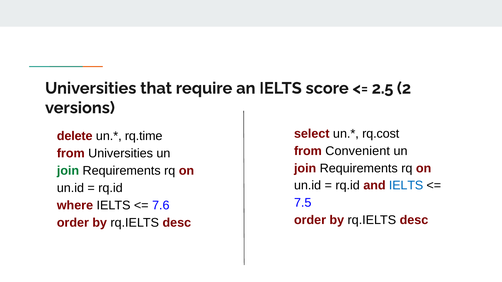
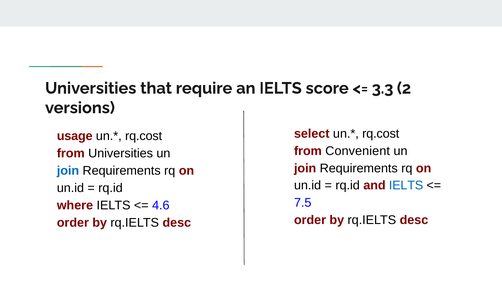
2.5: 2.5 -> 3.3 (383, 88)
delete: delete -> usage (75, 136)
rq.time: rq.time -> rq.cost (144, 136)
join colour: green -> blue (68, 171)
7.6: 7.6 -> 4.6 (161, 206)
